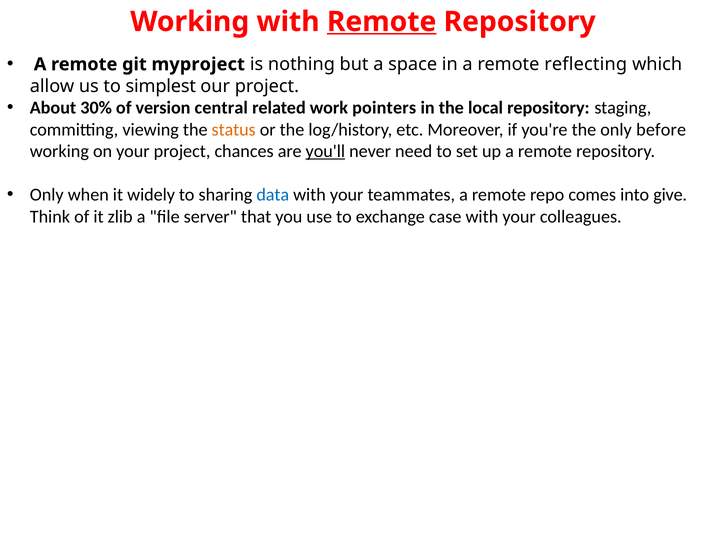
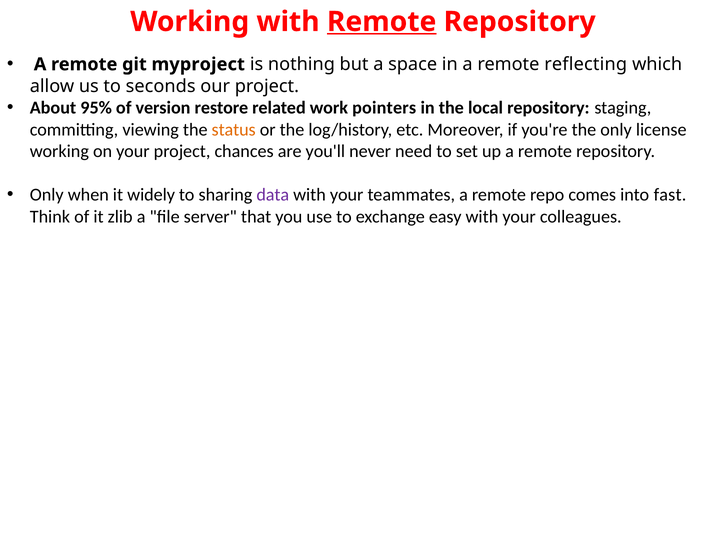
simplest: simplest -> seconds (161, 86)
30%: 30% -> 95% (96, 108)
central: central -> restore (221, 108)
before: before -> license (661, 130)
you'll underline: present -> none (325, 151)
data colour: blue -> purple (273, 195)
give: give -> fast (670, 195)
case: case -> easy (445, 217)
